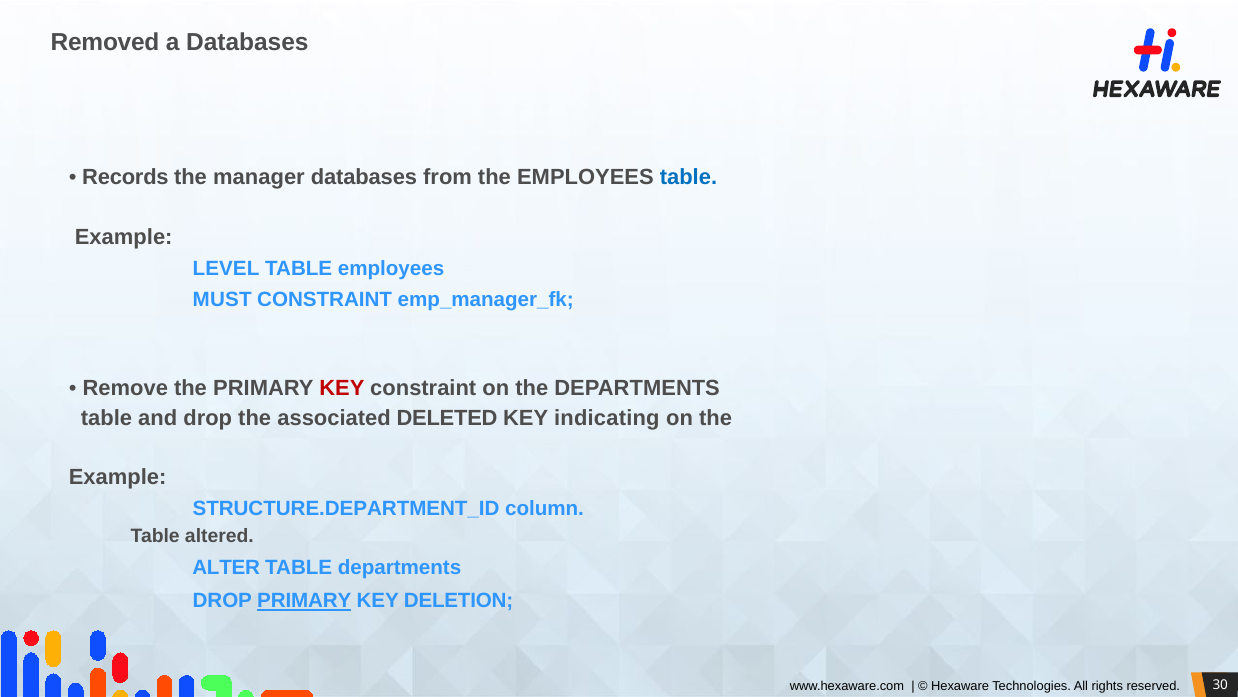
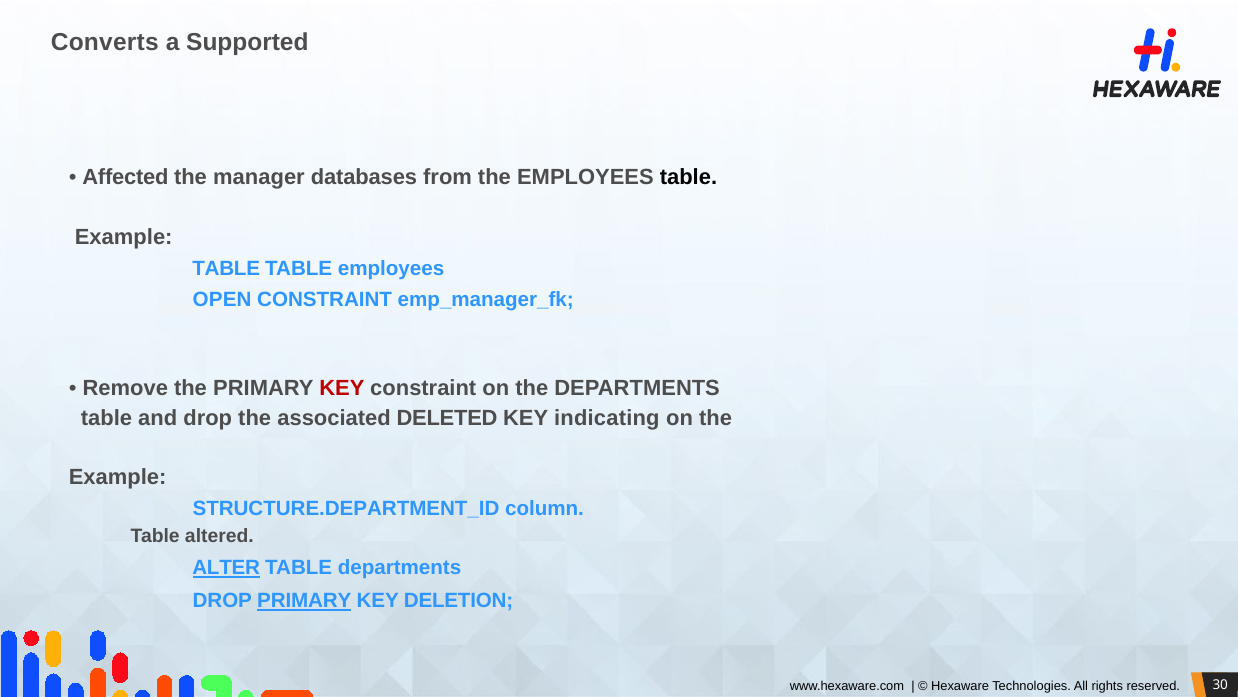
Removed: Removed -> Converts (105, 42)
a Databases: Databases -> Supported (247, 42)
Records: Records -> Affected (125, 178)
table colour: blue -> black (688, 178)
LEVEL: LEVEL -> TABLE (226, 269)
MUST: MUST -> OPEN (222, 299)
ALTER underline: none -> present (226, 568)
